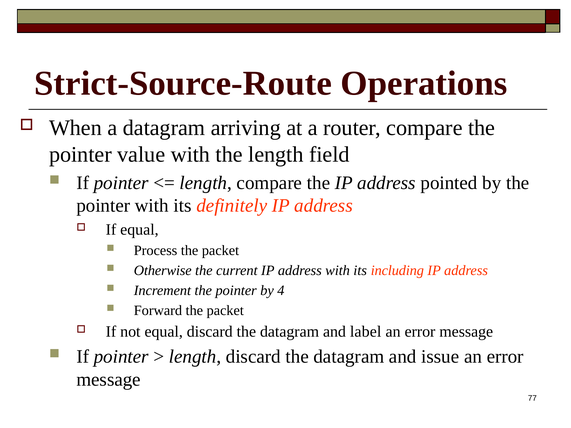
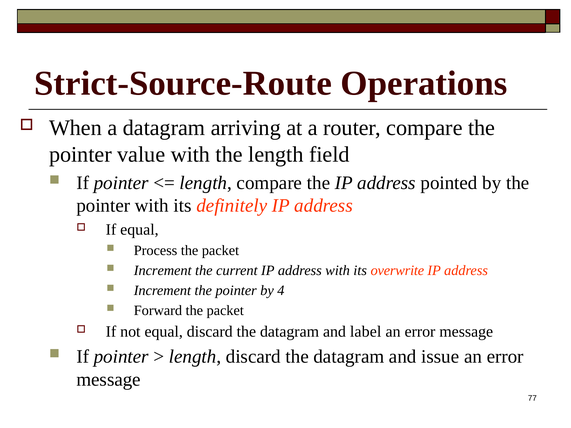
Otherwise: Otherwise -> Increment (163, 271)
including: including -> overwrite (397, 271)
